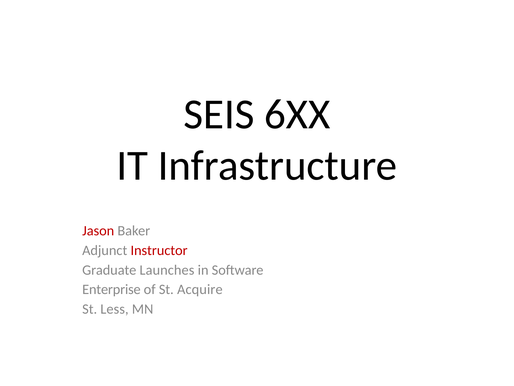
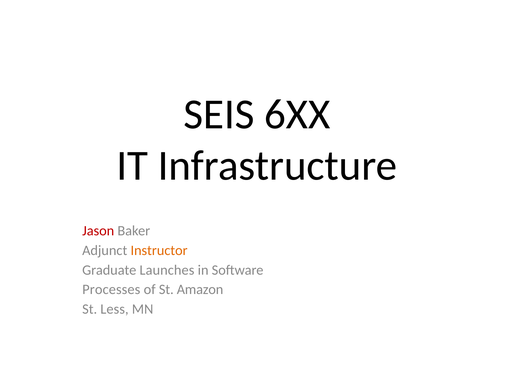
Instructor colour: red -> orange (159, 250)
Enterprise: Enterprise -> Processes (111, 289)
Acquire: Acquire -> Amazon (200, 289)
